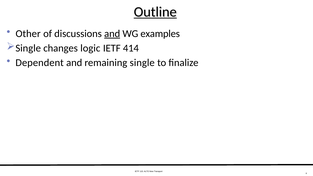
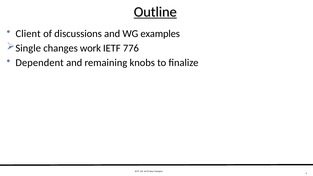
Other: Other -> Client (28, 34)
and underline: present -> none (112, 34)
logic: logic -> work (90, 48)
414: 414 -> 776 (131, 48)
remaining single: single -> knobs (142, 63)
